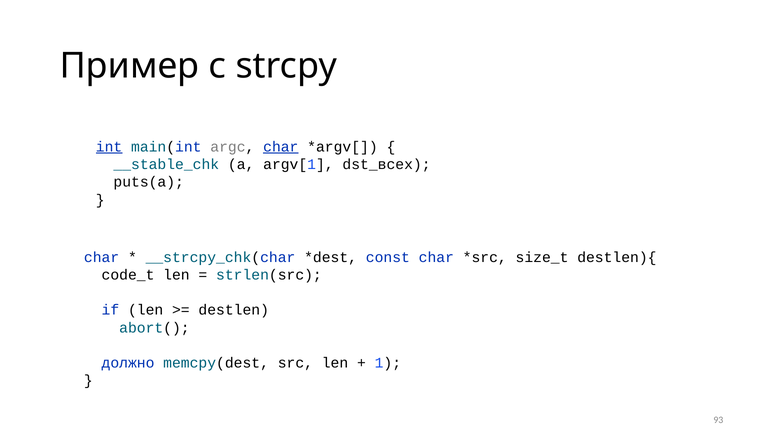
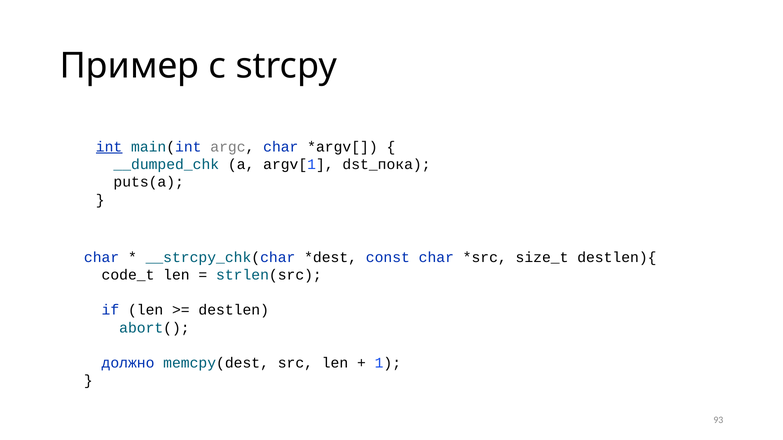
char underline: present -> none (281, 147)
__stable_chk: __stable_chk -> __dumped_chk (166, 165)
dst_всех: dst_всех -> dst_пока (387, 165)
